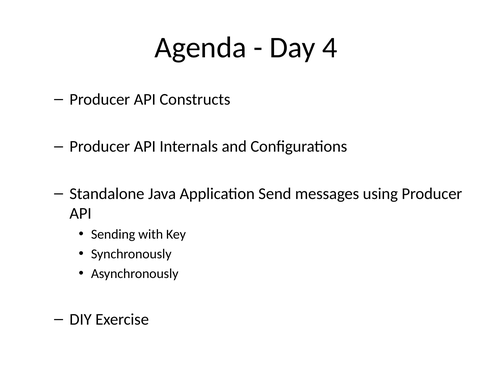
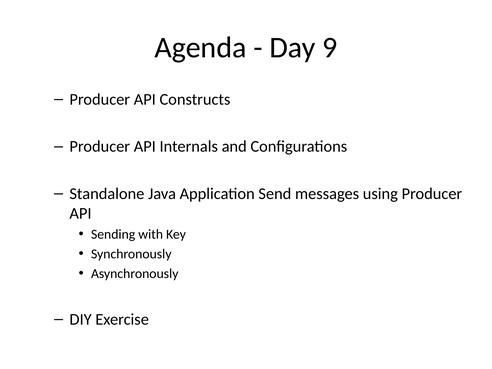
4: 4 -> 9 (330, 48)
